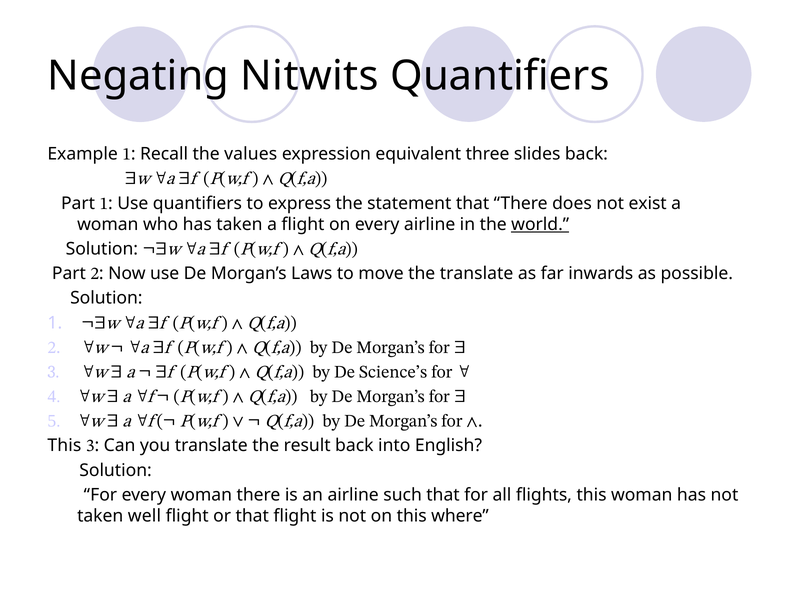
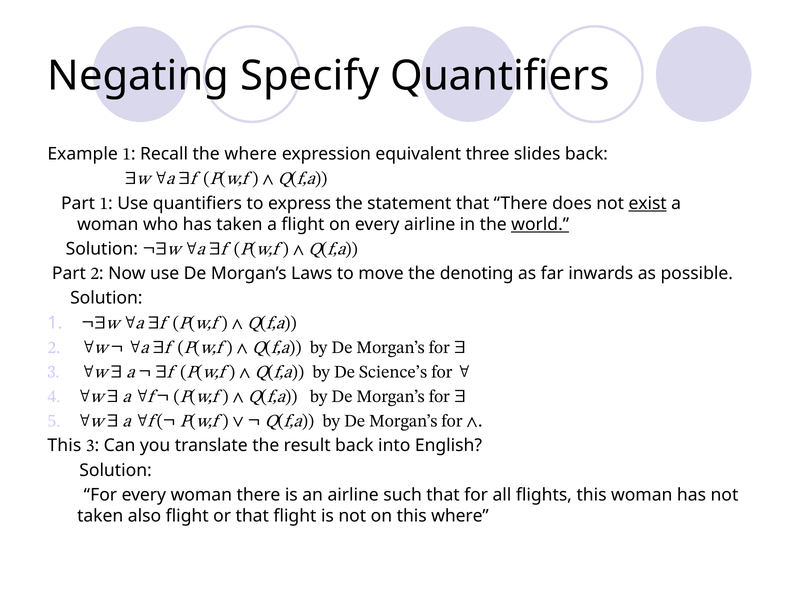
Nitwits: Nitwits -> Specify (310, 76)
the values: values -> where (251, 154)
exist underline: none -> present (648, 203)
the translate: translate -> denoting (477, 274)
well: well -> also (145, 516)
